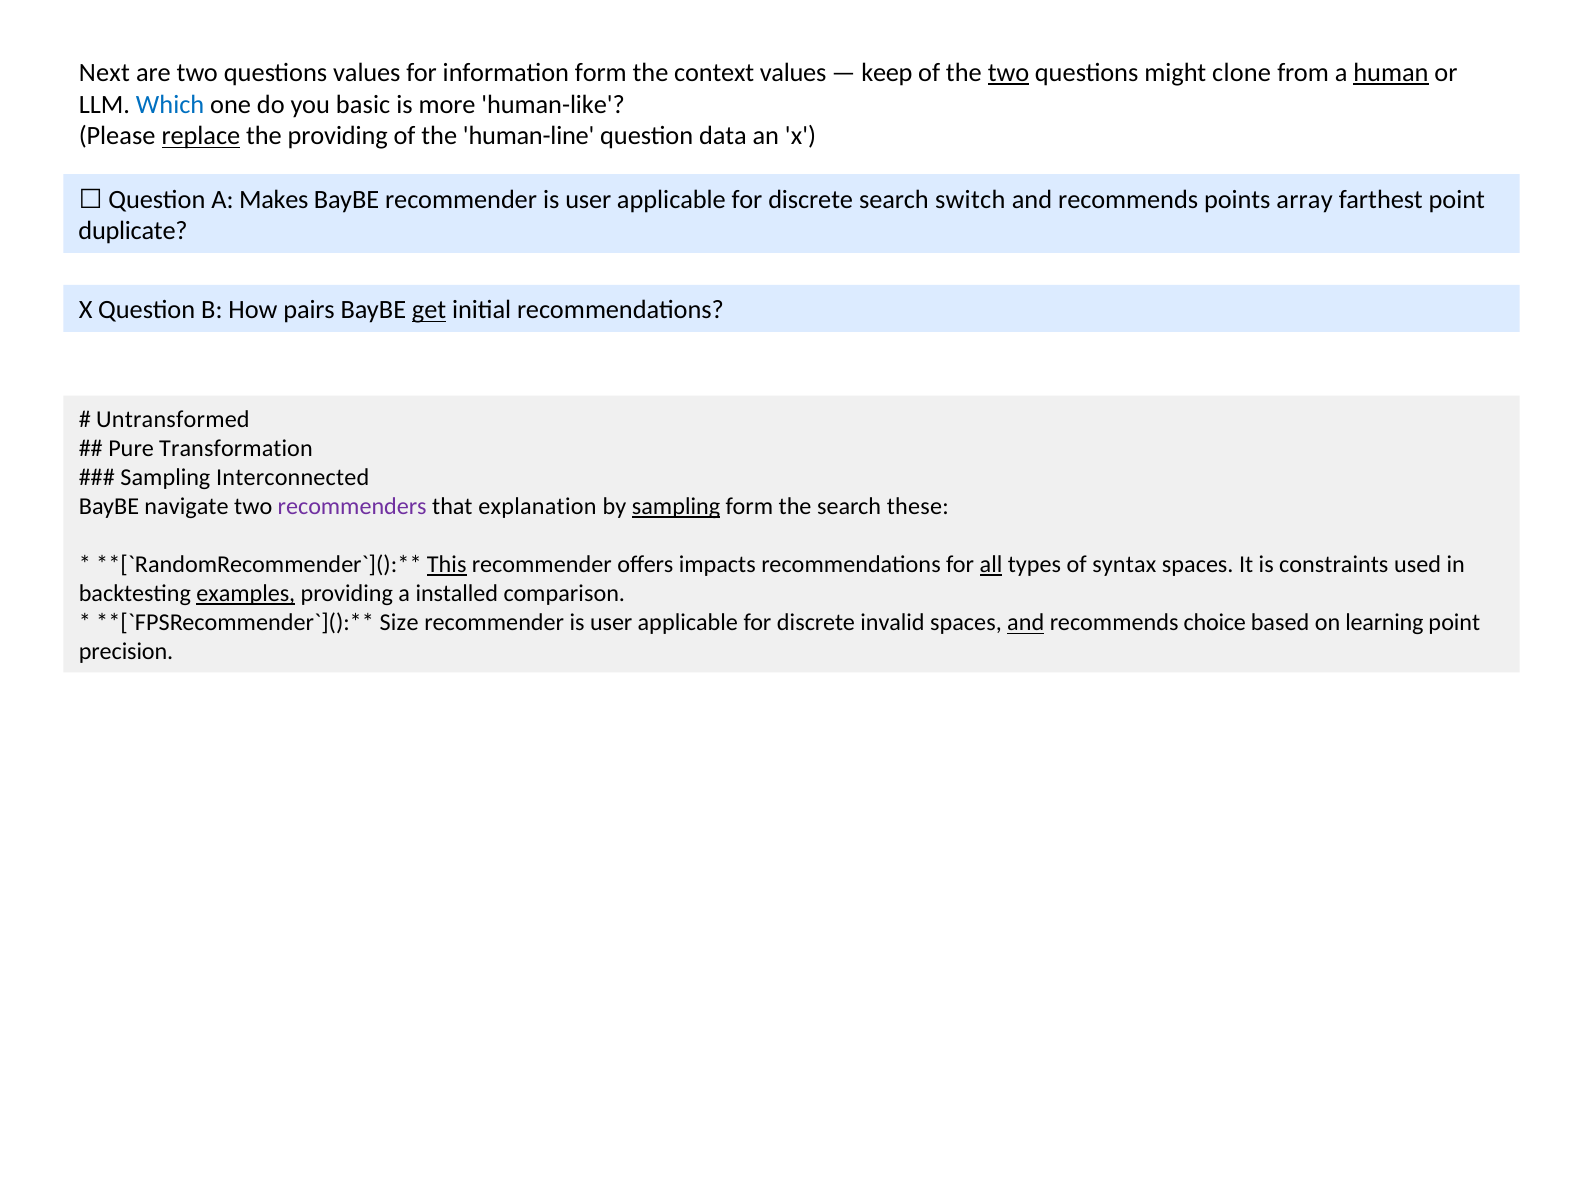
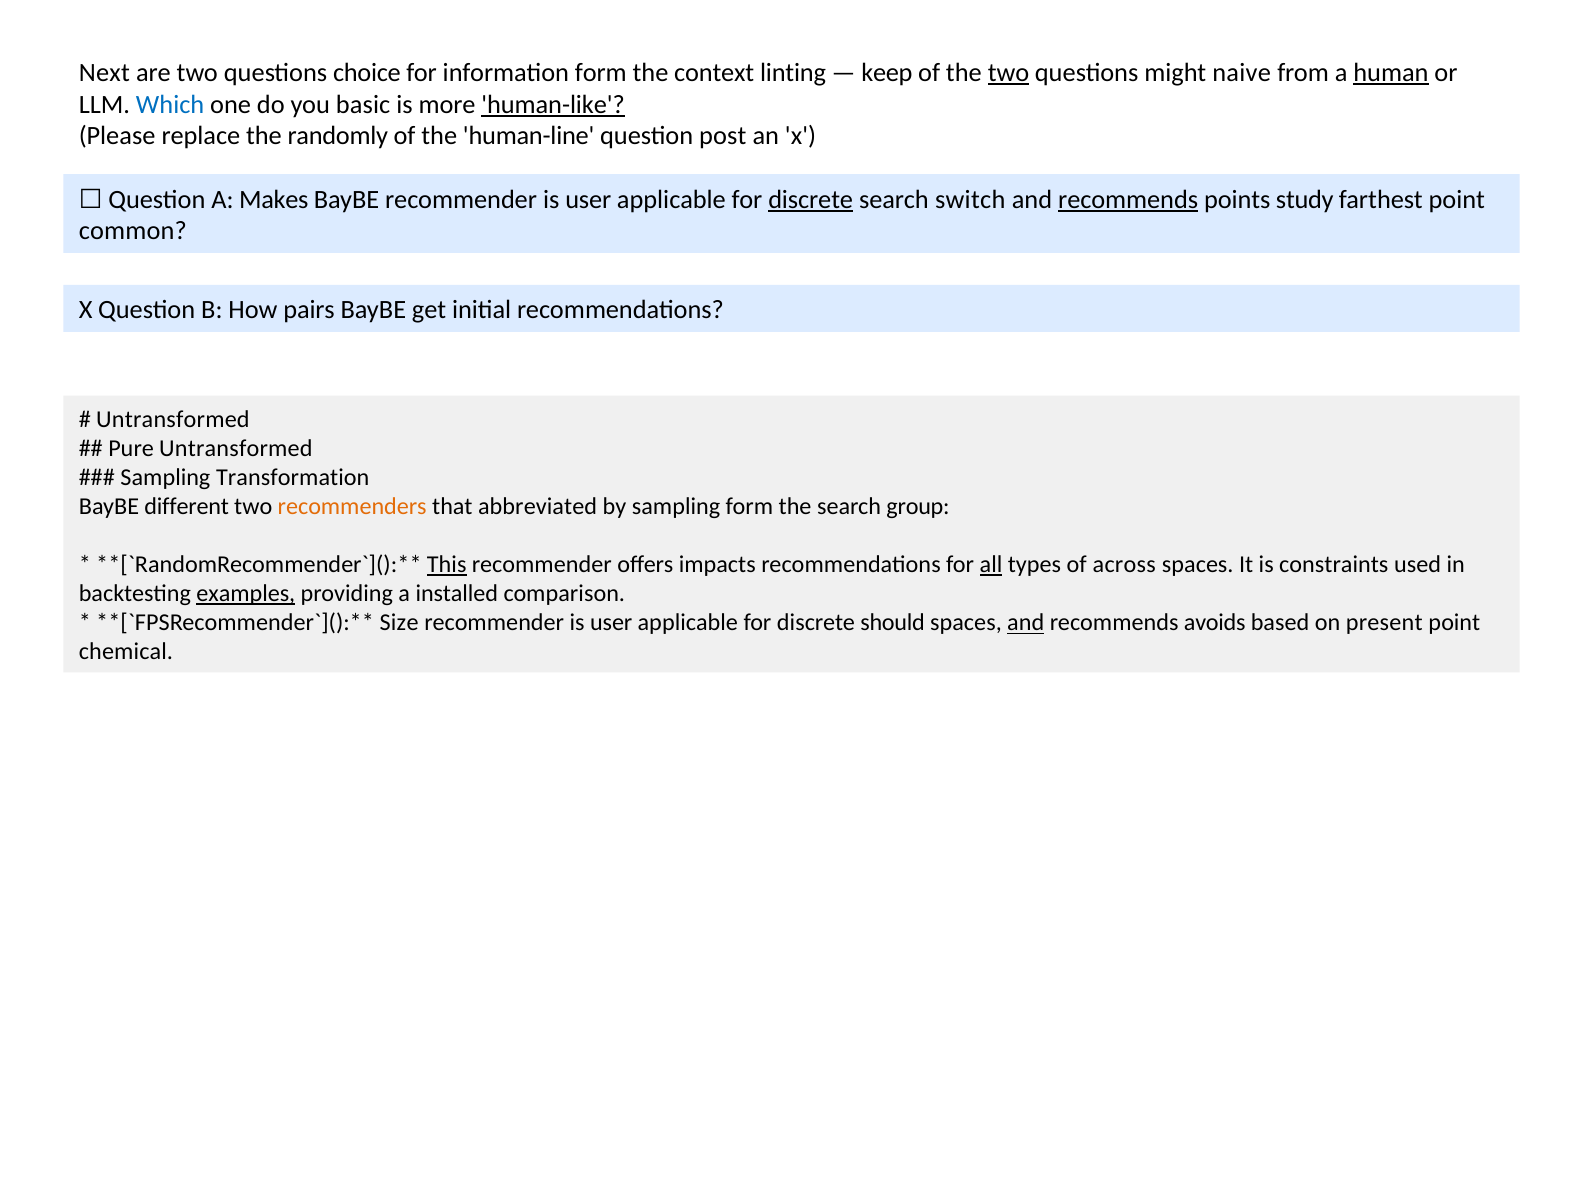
questions values: values -> choice (367, 73)
context values: values -> linting (793, 73)
clone: clone -> naive (1242, 73)
human-like underline: none -> present (553, 105)
replace underline: present -> none (201, 136)
the providing: providing -> randomly (338, 136)
data: data -> post (723, 136)
discrete underline: none -> present (811, 200)
recommends underline: none -> present (1128, 200)
array: array -> study (1305, 200)
duplicate: duplicate -> common (133, 231)
get underline: present -> none (429, 310)
Pure Transformation: Transformation -> Untransformed (236, 449)
Interconnected: Interconnected -> Transformation (293, 478)
navigate: navigate -> different (187, 507)
recommenders colour: purple -> orange (352, 507)
explanation: explanation -> abbreviated (538, 507)
sampling underline: present -> none (676, 507)
these: these -> group (918, 507)
syntax: syntax -> across (1124, 565)
invalid: invalid -> should (893, 623)
choice: choice -> avoids (1215, 623)
learning: learning -> present (1384, 623)
precision: precision -> chemical (126, 652)
